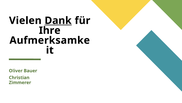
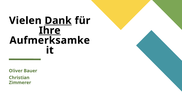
Ihre underline: none -> present (50, 30)
